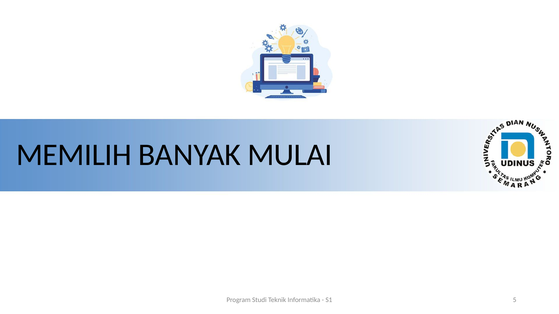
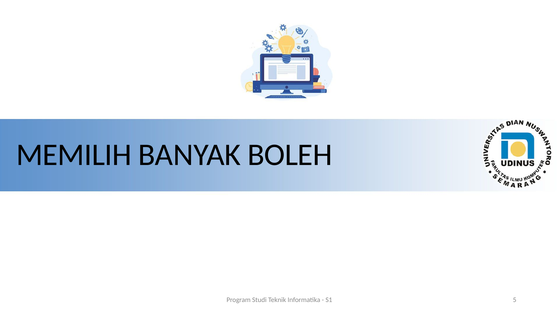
MULAI: MULAI -> BOLEH (290, 155)
